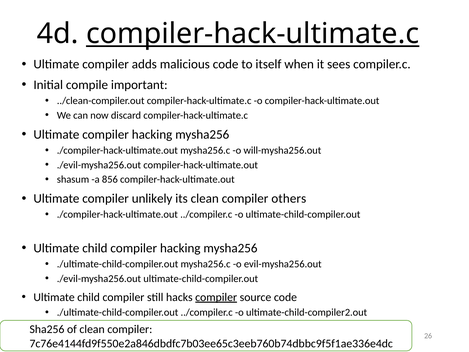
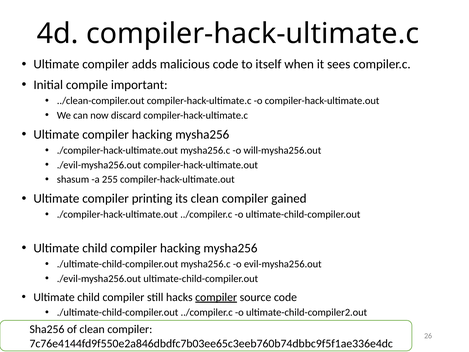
compiler-hack-ultimate.c underline: present -> none (253, 34)
856: 856 -> 255 (110, 179)
unlikely: unlikely -> printing (152, 198)
others: others -> gained (289, 198)
